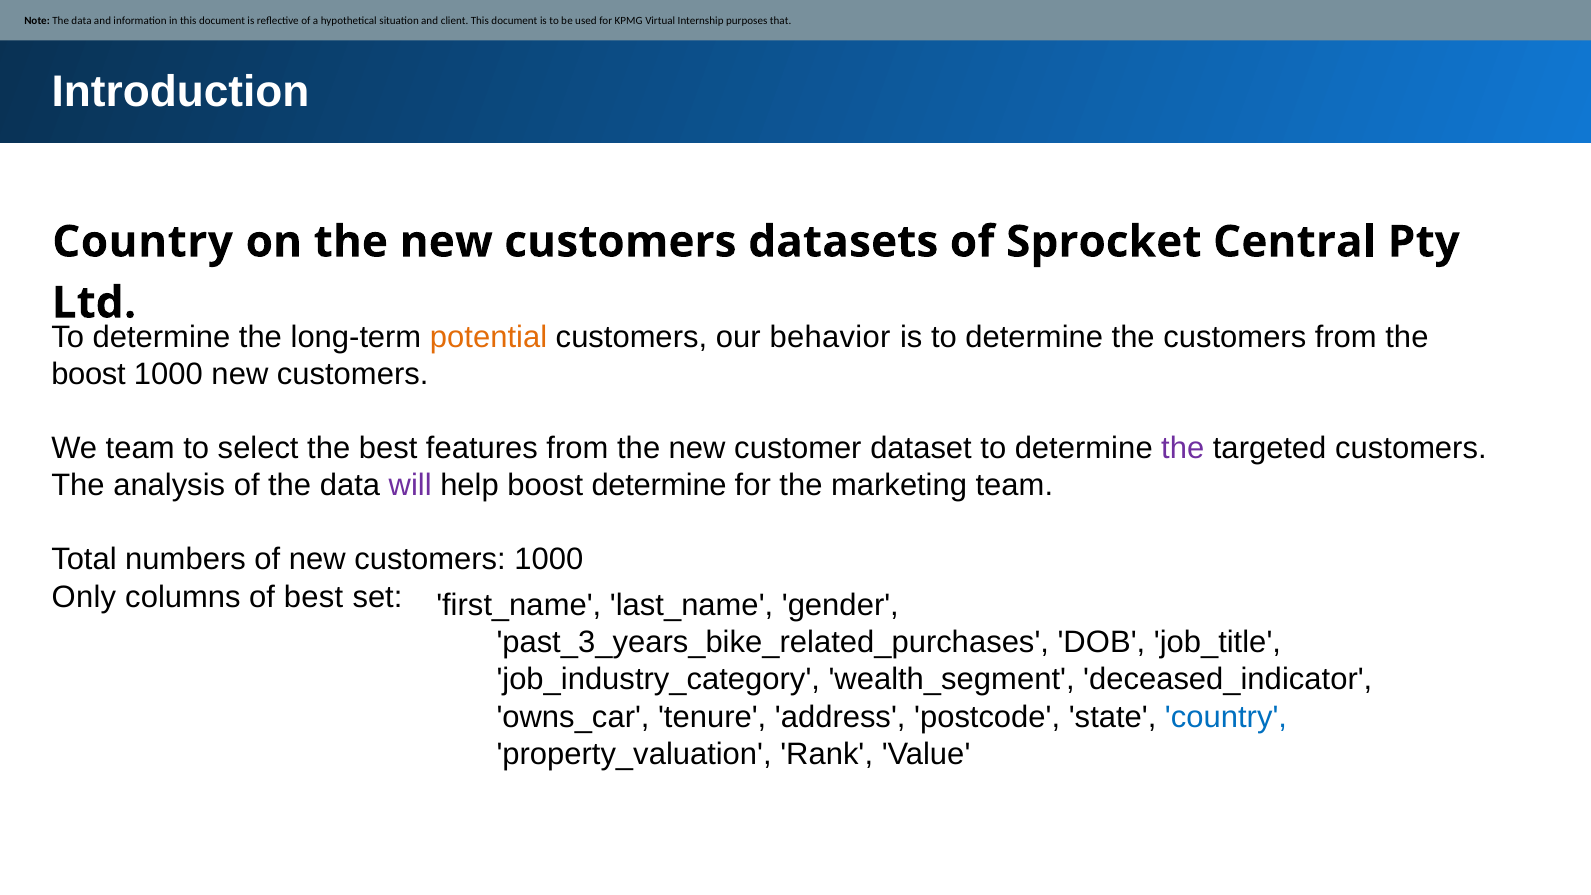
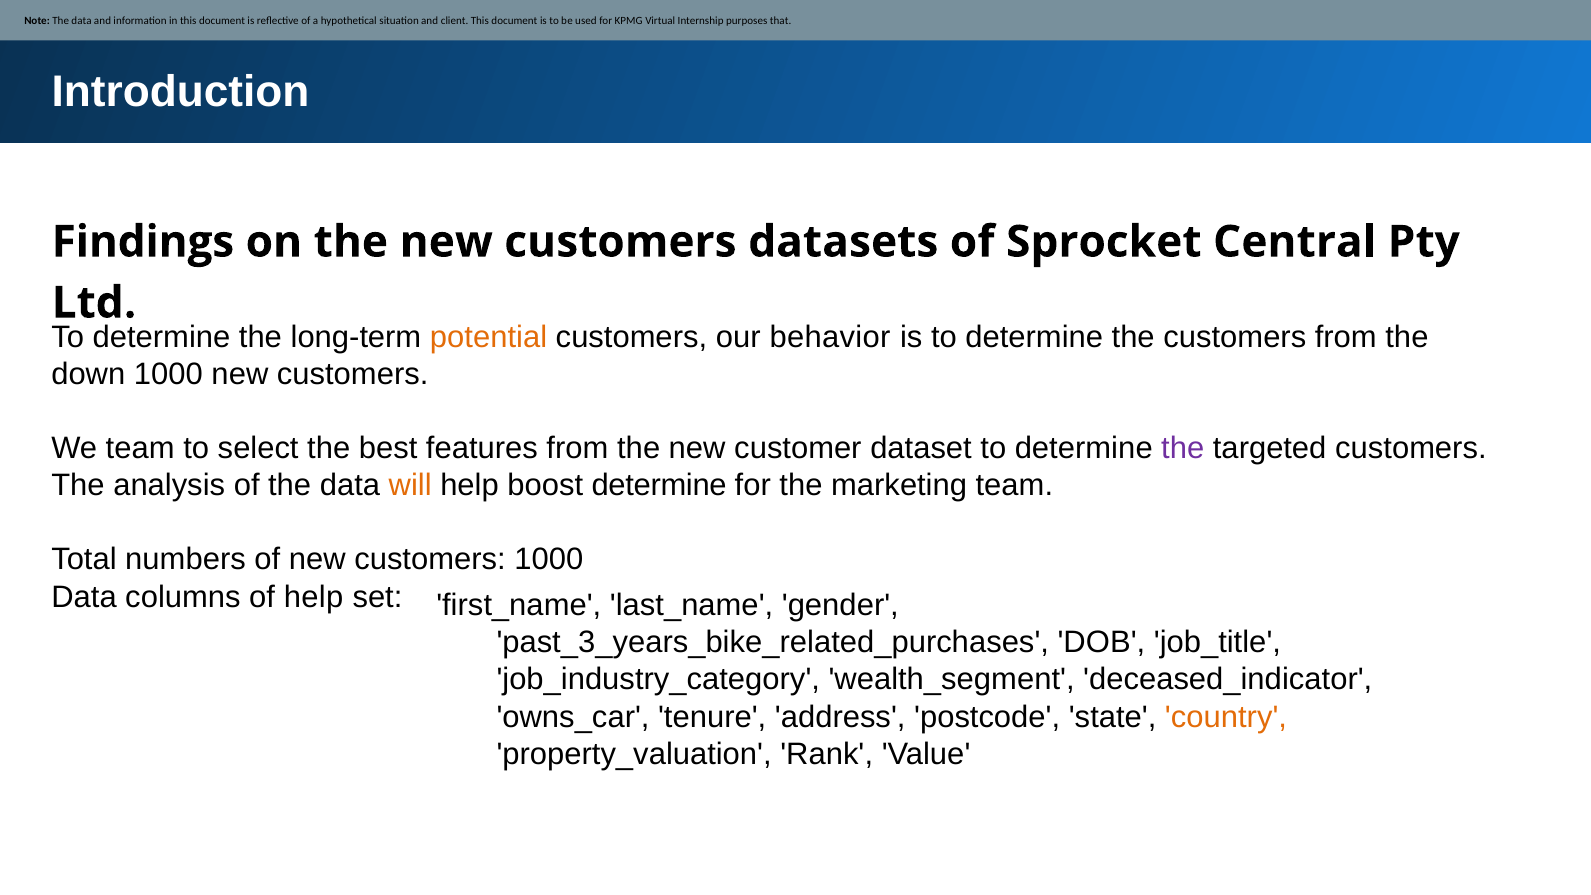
Country: Country -> Findings (143, 242)
boost: boost -> down (88, 374)
will colour: purple -> orange (410, 485)
Only: Only -> Data (84, 597)
of best: best -> help (314, 597)
country colour: blue -> orange (1226, 717)
